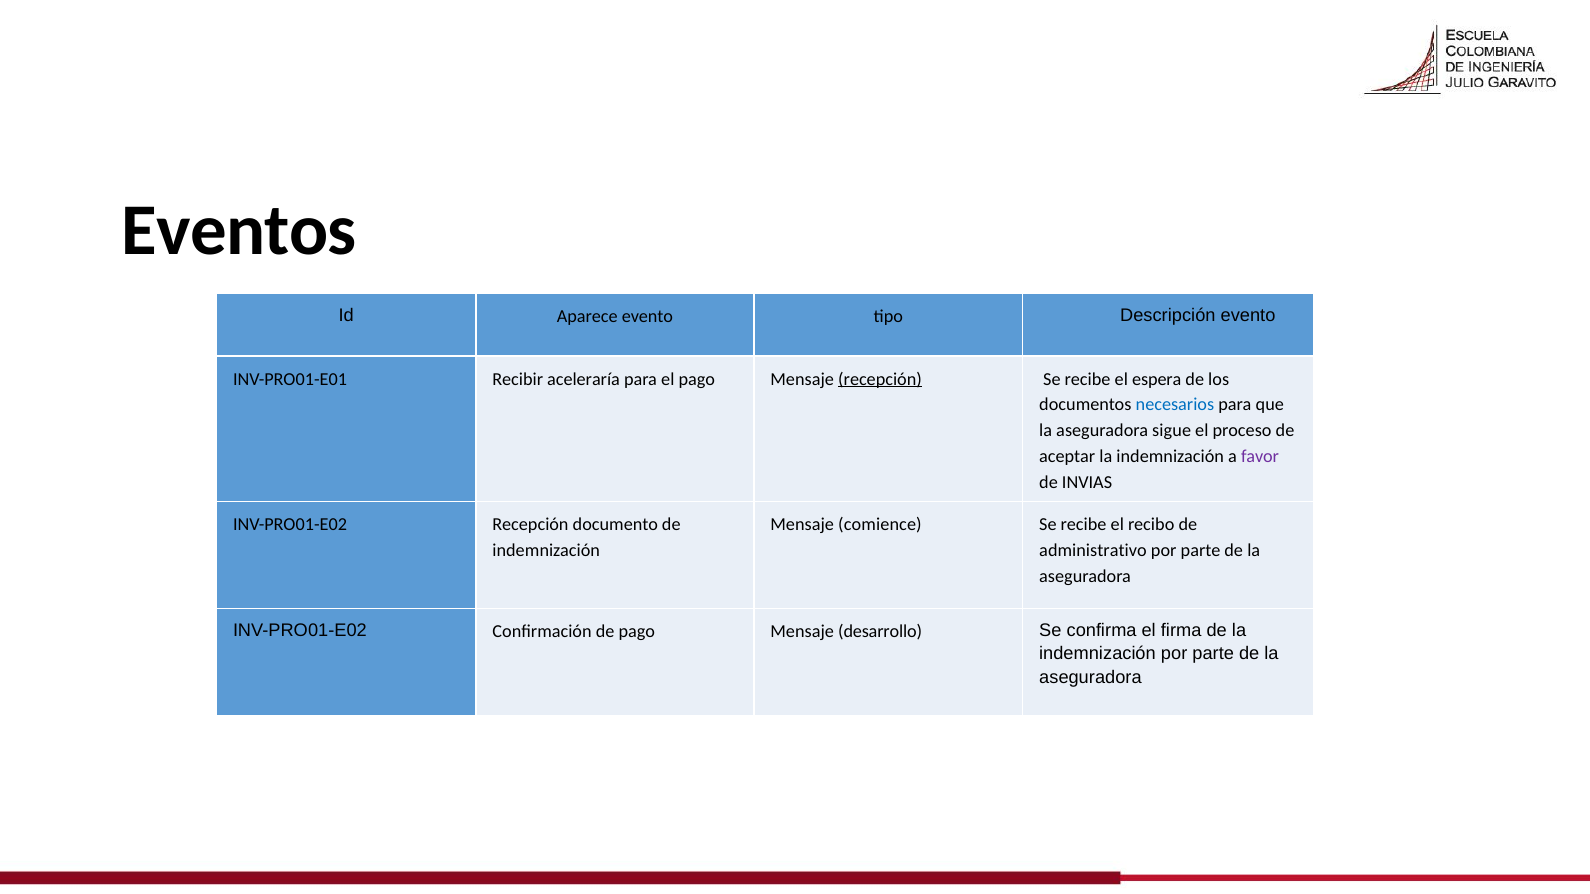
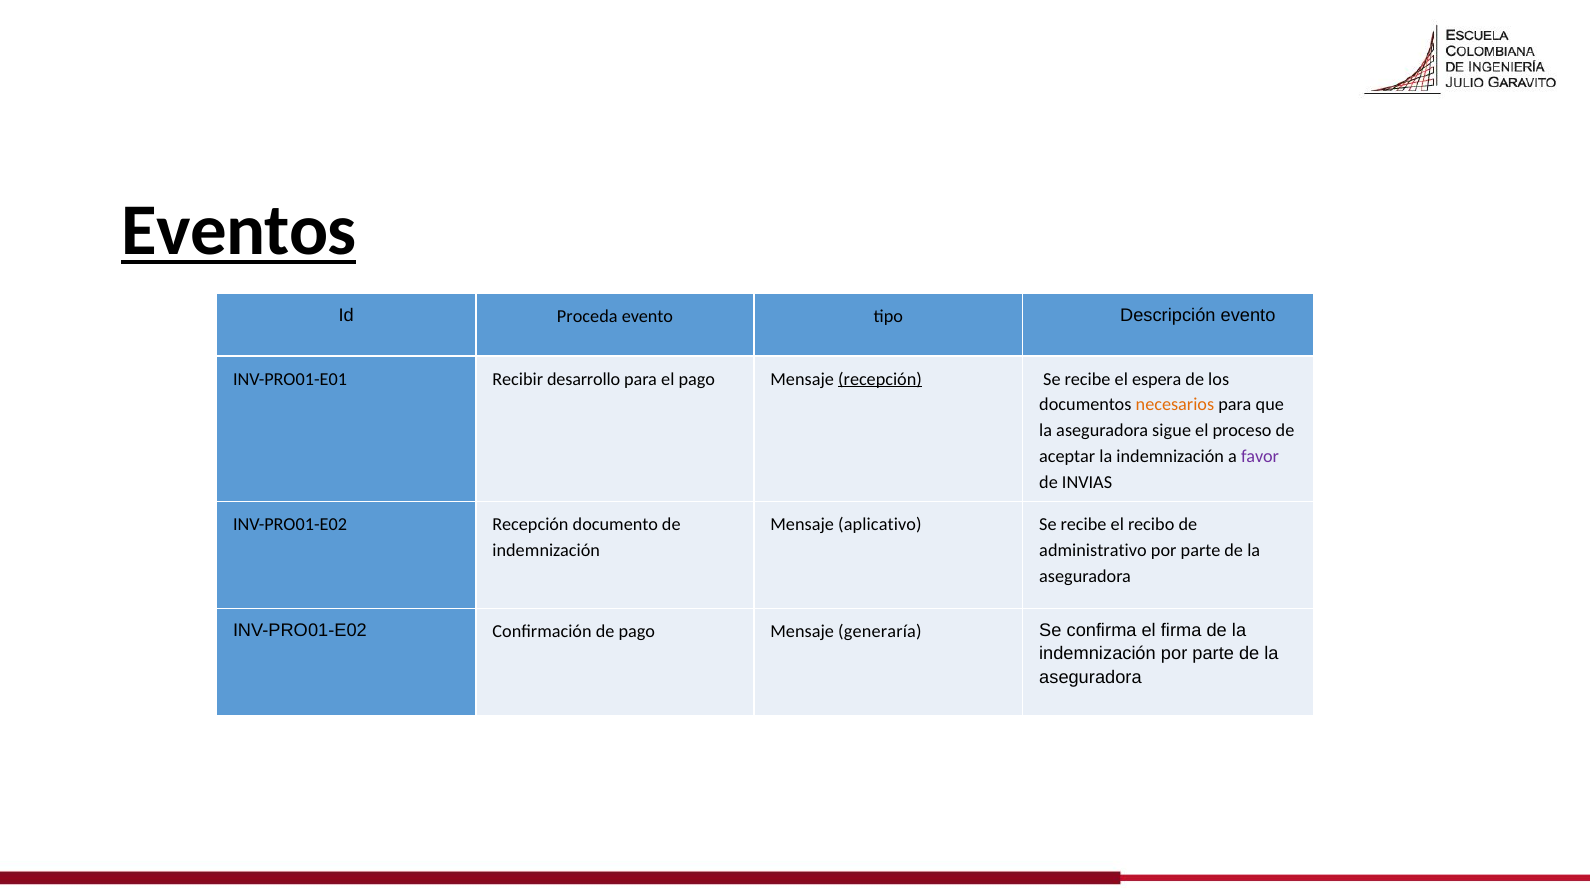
Eventos underline: none -> present (239, 231)
Aparece: Aparece -> Proceda (587, 317)
aceleraría: aceleraría -> desarrollo (584, 379)
necesarios colour: blue -> orange (1175, 405)
comience: comience -> aplicativo (880, 525)
desarrollo: desarrollo -> generaría (880, 632)
